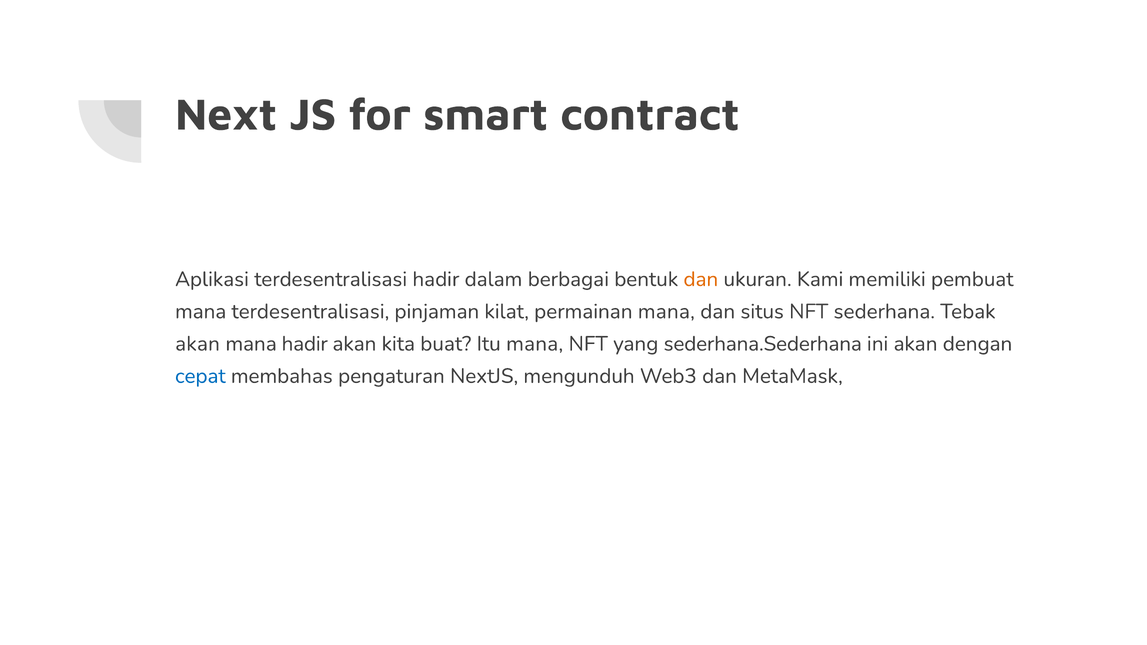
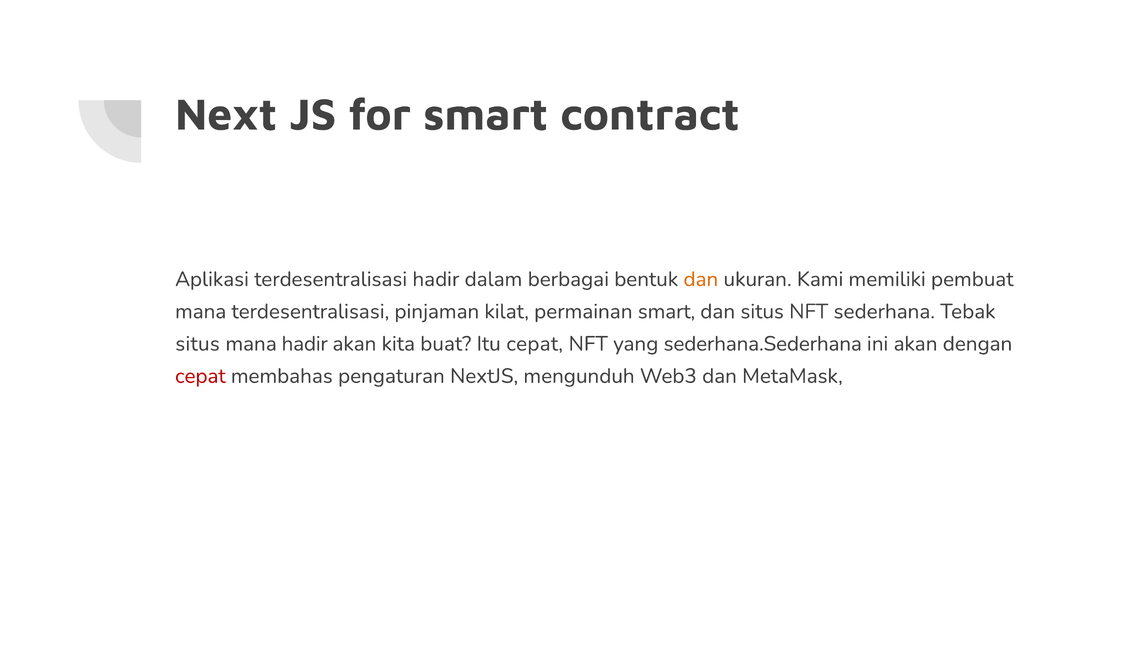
permainan mana: mana -> smart (666, 312)
akan: akan -> situs (198, 344)
Itu mana: mana -> cepat (535, 344)
cepat colour: blue -> red (200, 376)
